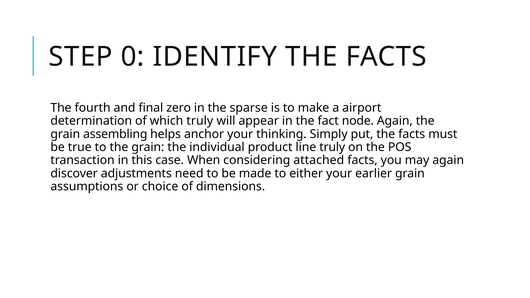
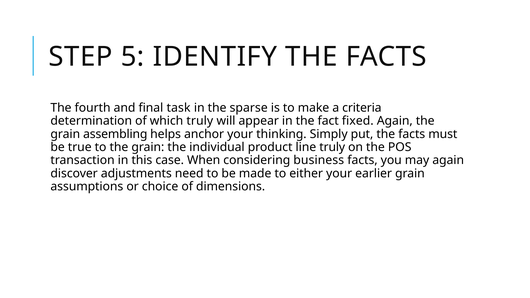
0: 0 -> 5 (133, 57)
zero: zero -> task (179, 108)
airport: airport -> criteria (362, 108)
node: node -> fixed (358, 121)
attached: attached -> business (319, 160)
